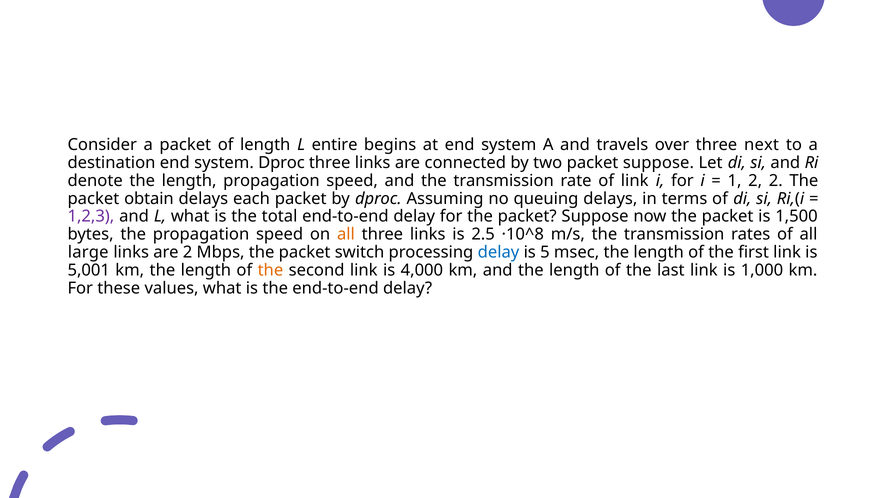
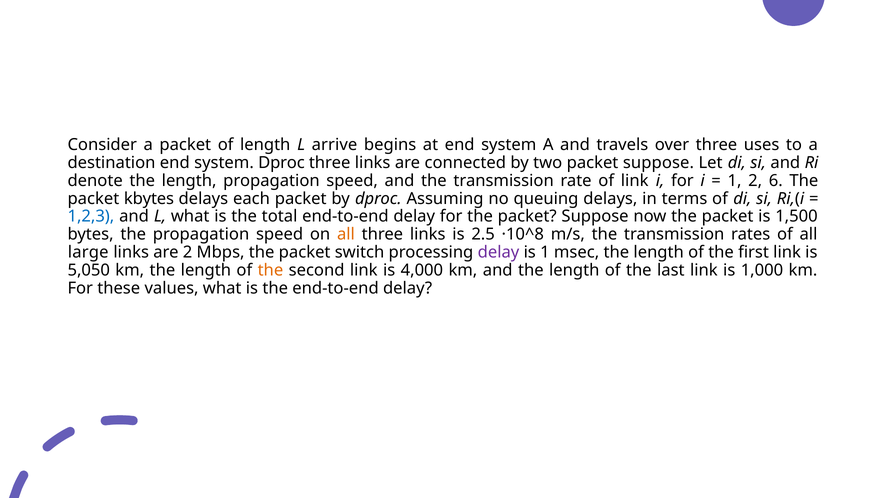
entire: entire -> arrive (335, 145)
next: next -> uses (762, 145)
2 2: 2 -> 6 (776, 181)
obtain: obtain -> kbytes (149, 199)
1,2,3 colour: purple -> blue (91, 217)
delay colour: blue -> purple (499, 253)
is 5: 5 -> 1 (545, 253)
5,001: 5,001 -> 5,050 (89, 270)
